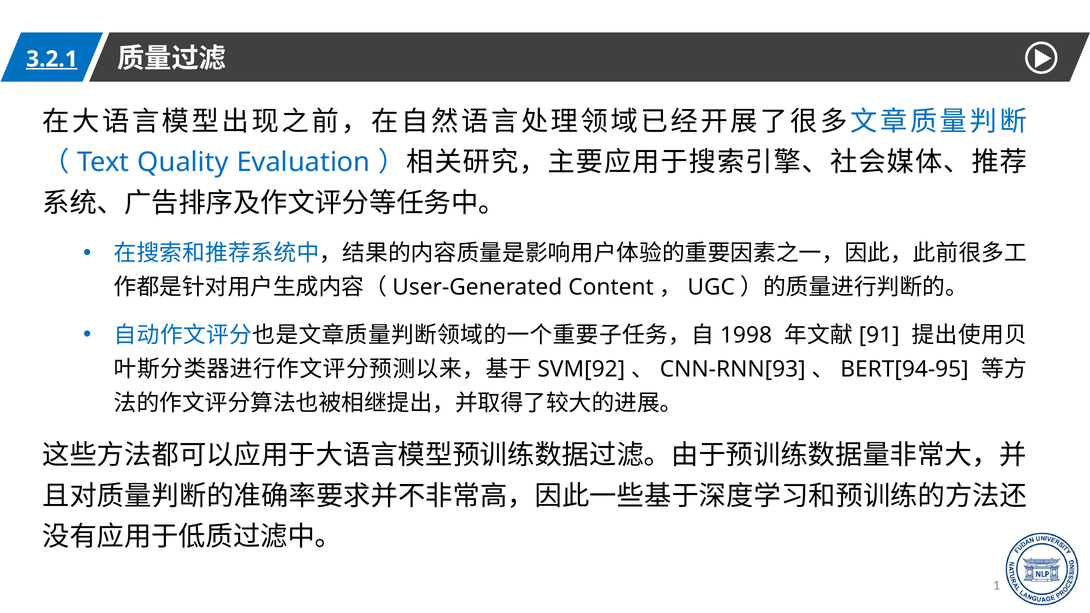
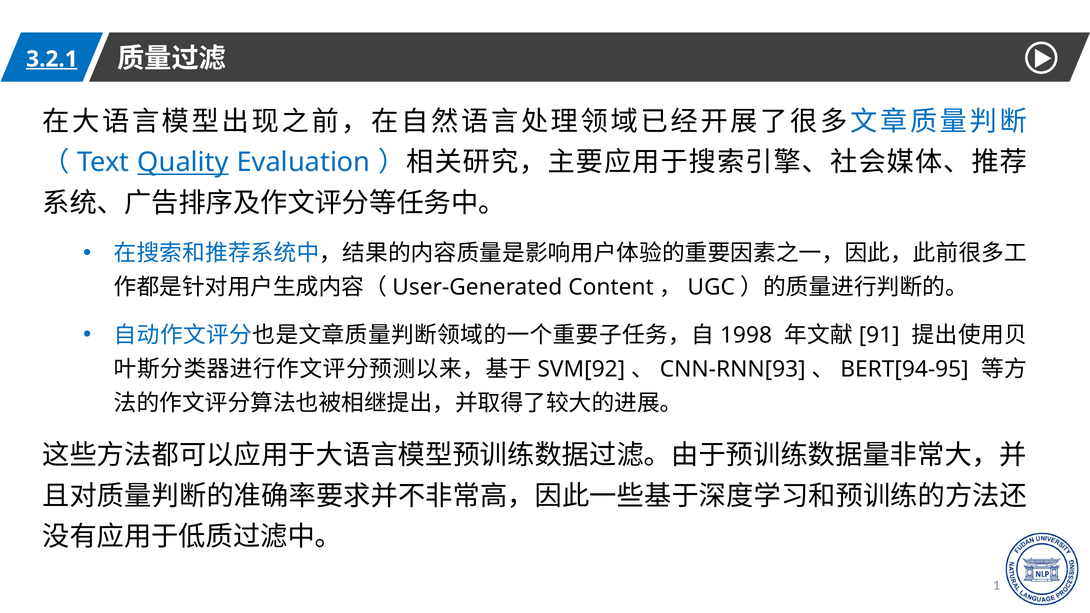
Quality underline: none -> present (183, 162)
